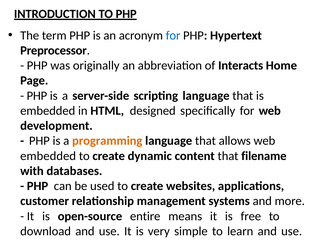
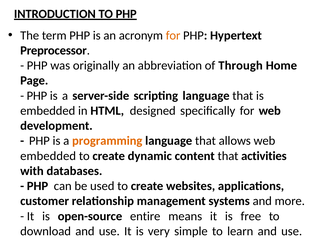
for colour: blue -> orange (173, 35)
Interacts: Interacts -> Through (241, 66)
filename: filename -> activities (264, 156)
